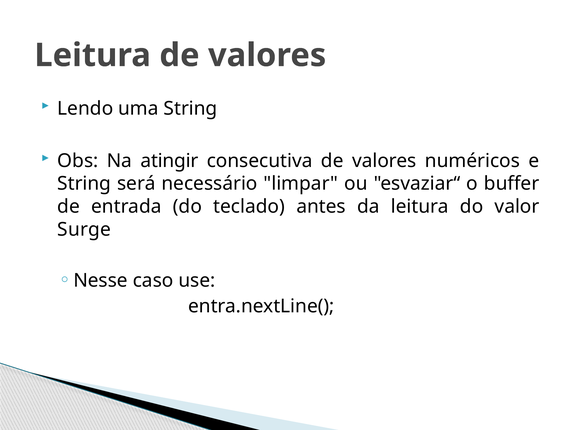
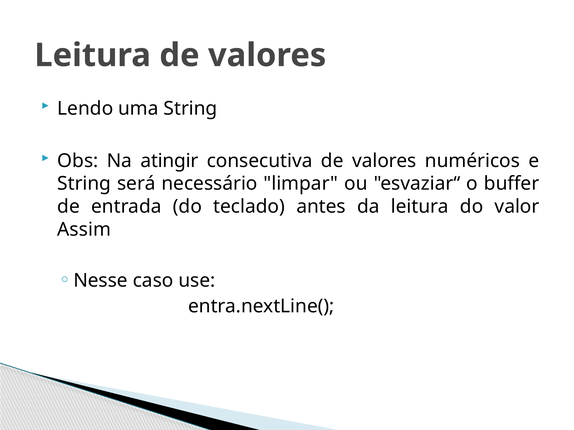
Surge: Surge -> Assim (84, 230)
